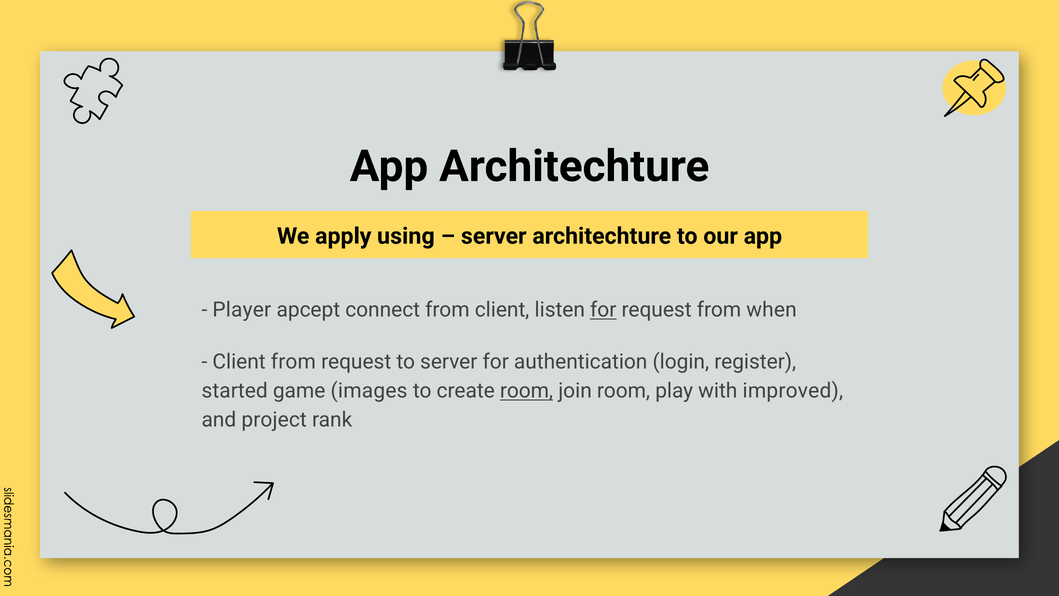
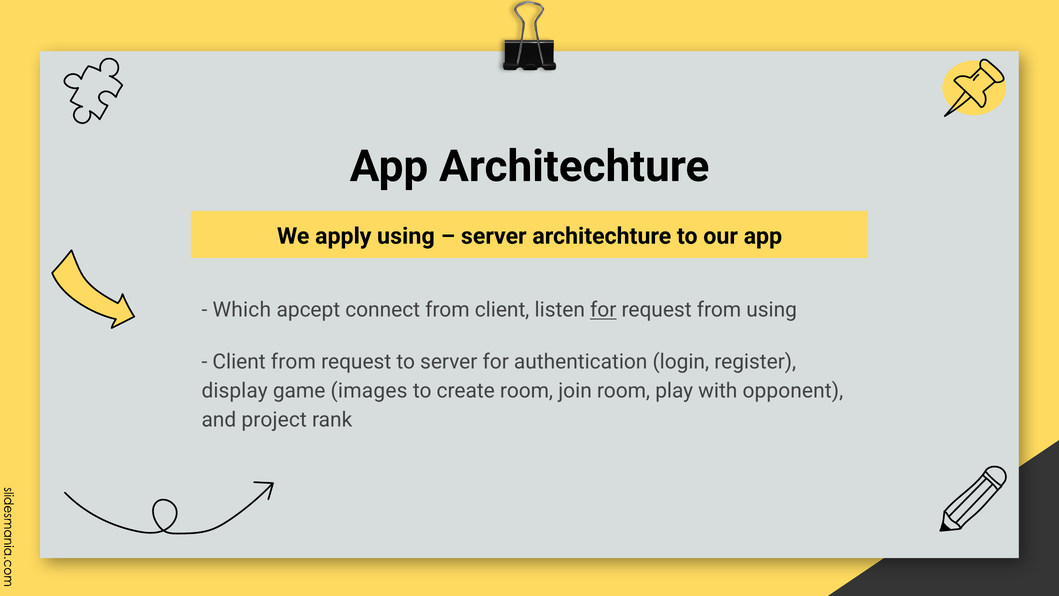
Player: Player -> Which (242, 310)
from when: when -> using (772, 310)
started: started -> display (235, 391)
room underline: present -> none (527, 391)
improved: improved -> opponent (793, 391)
